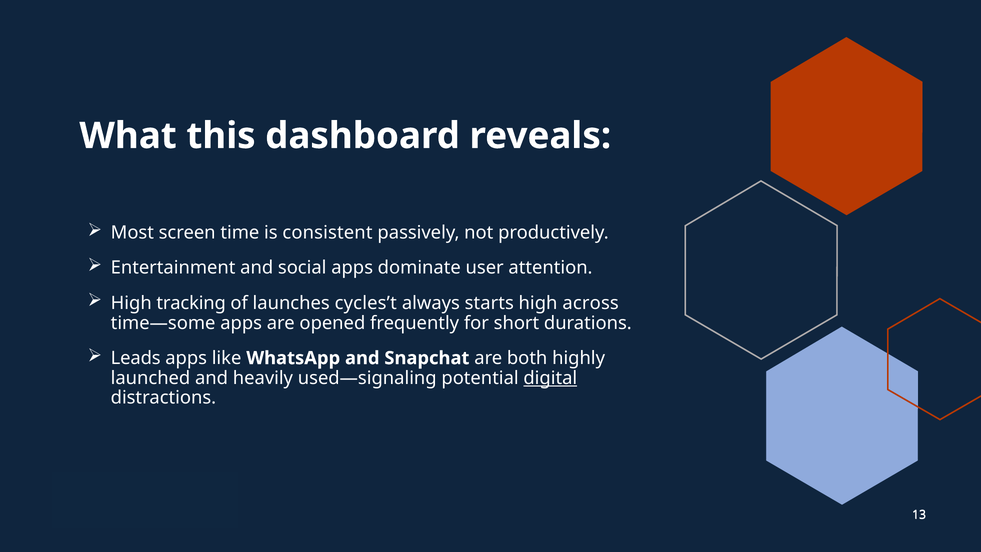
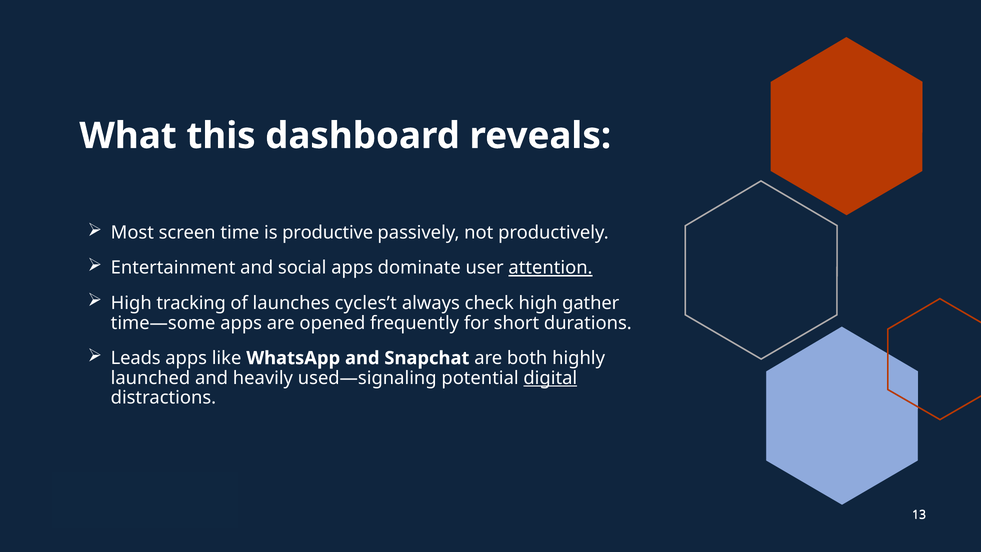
consistent: consistent -> productive (328, 233)
attention underline: none -> present (551, 268)
starts: starts -> check (489, 303)
across: across -> gather (591, 303)
